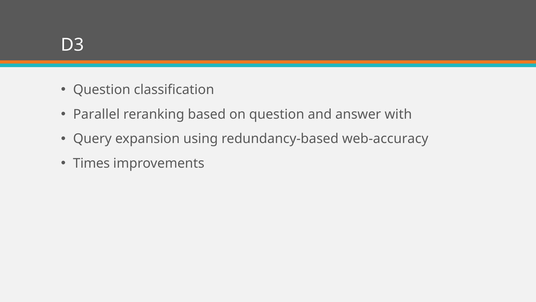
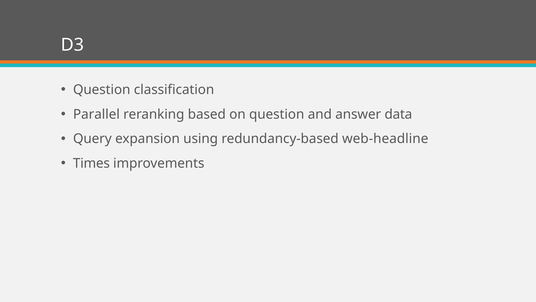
with: with -> data (398, 114)
web-accuracy: web-accuracy -> web-headline (385, 139)
